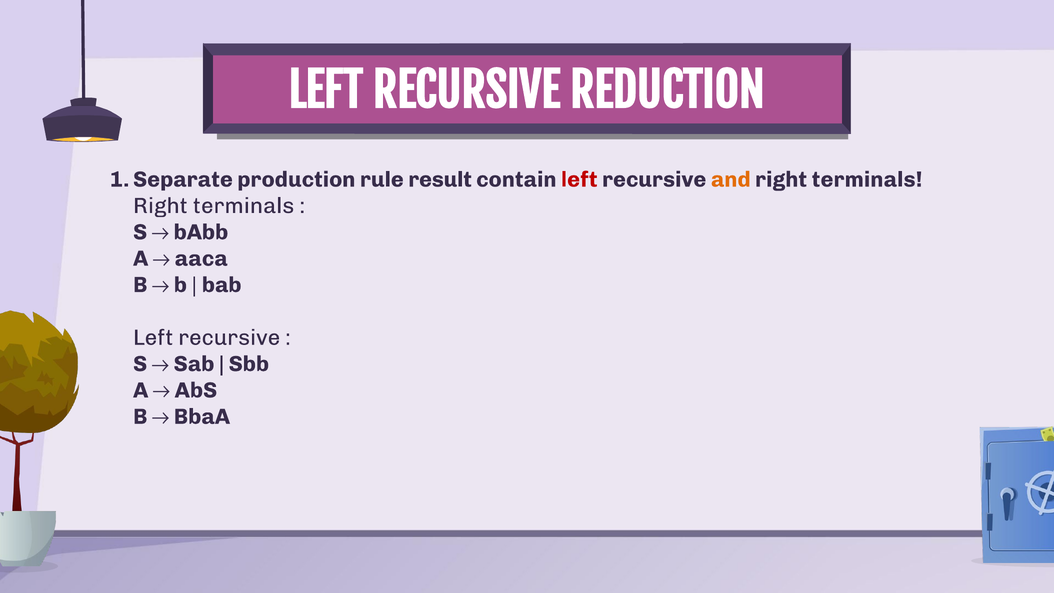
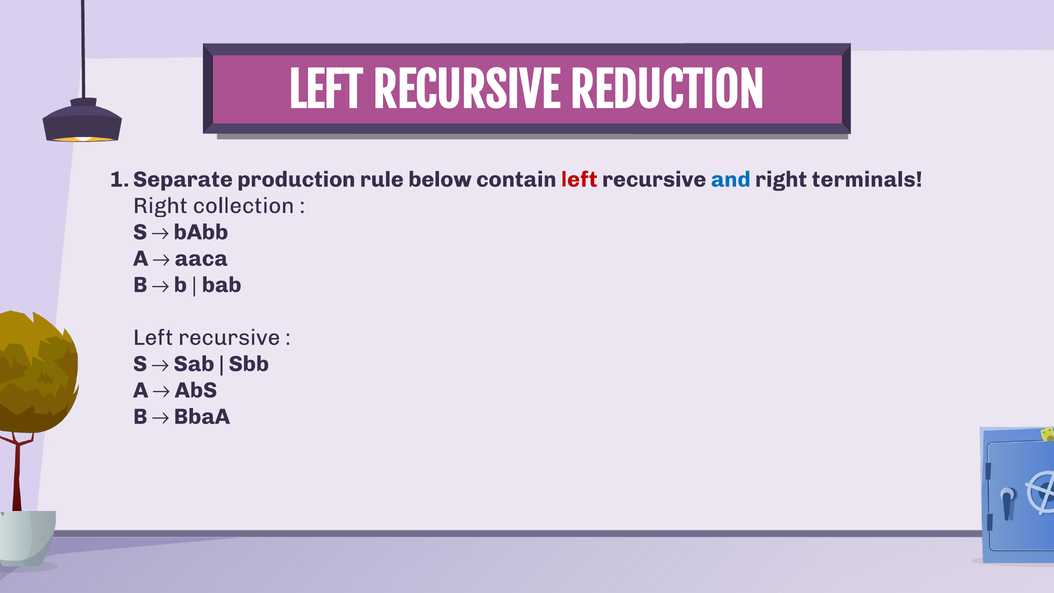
result: result -> below (440, 179)
and colour: orange -> blue (731, 179)
terminals: terminals -> collection (244, 206)
